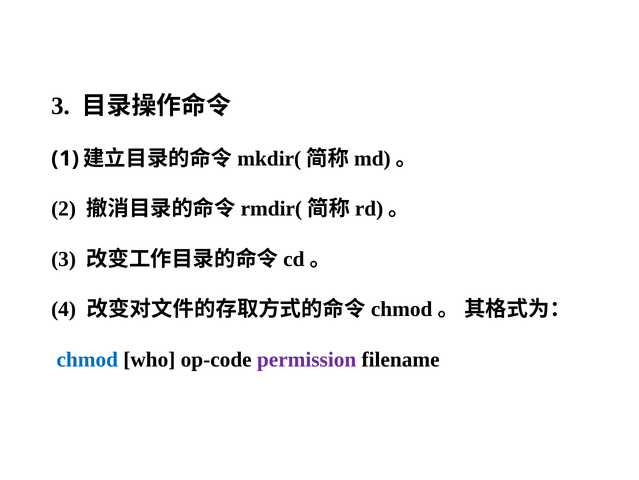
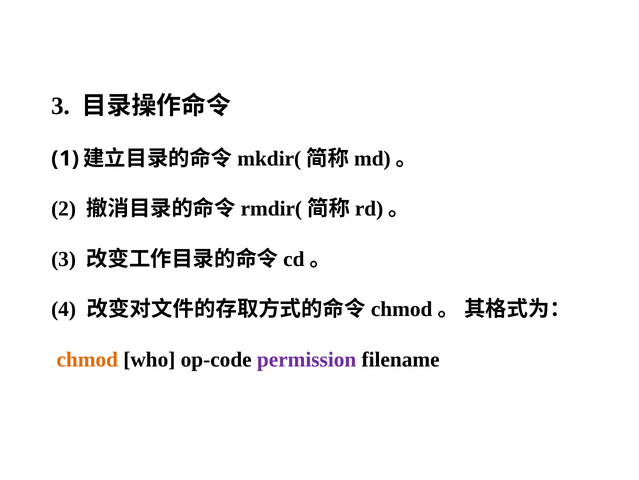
chmod colour: blue -> orange (87, 359)
